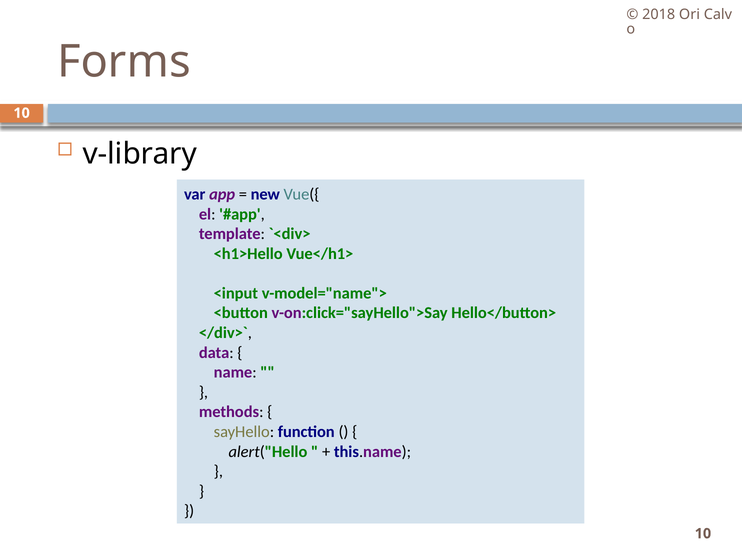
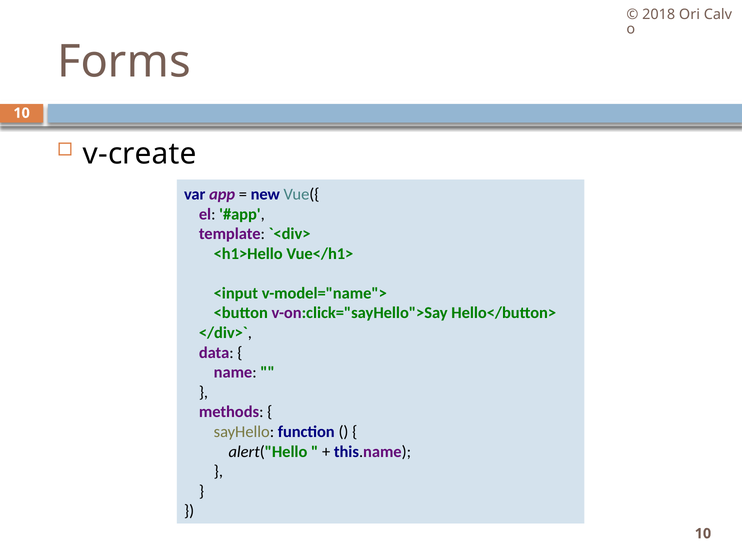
v-library: v-library -> v-create (140, 154)
